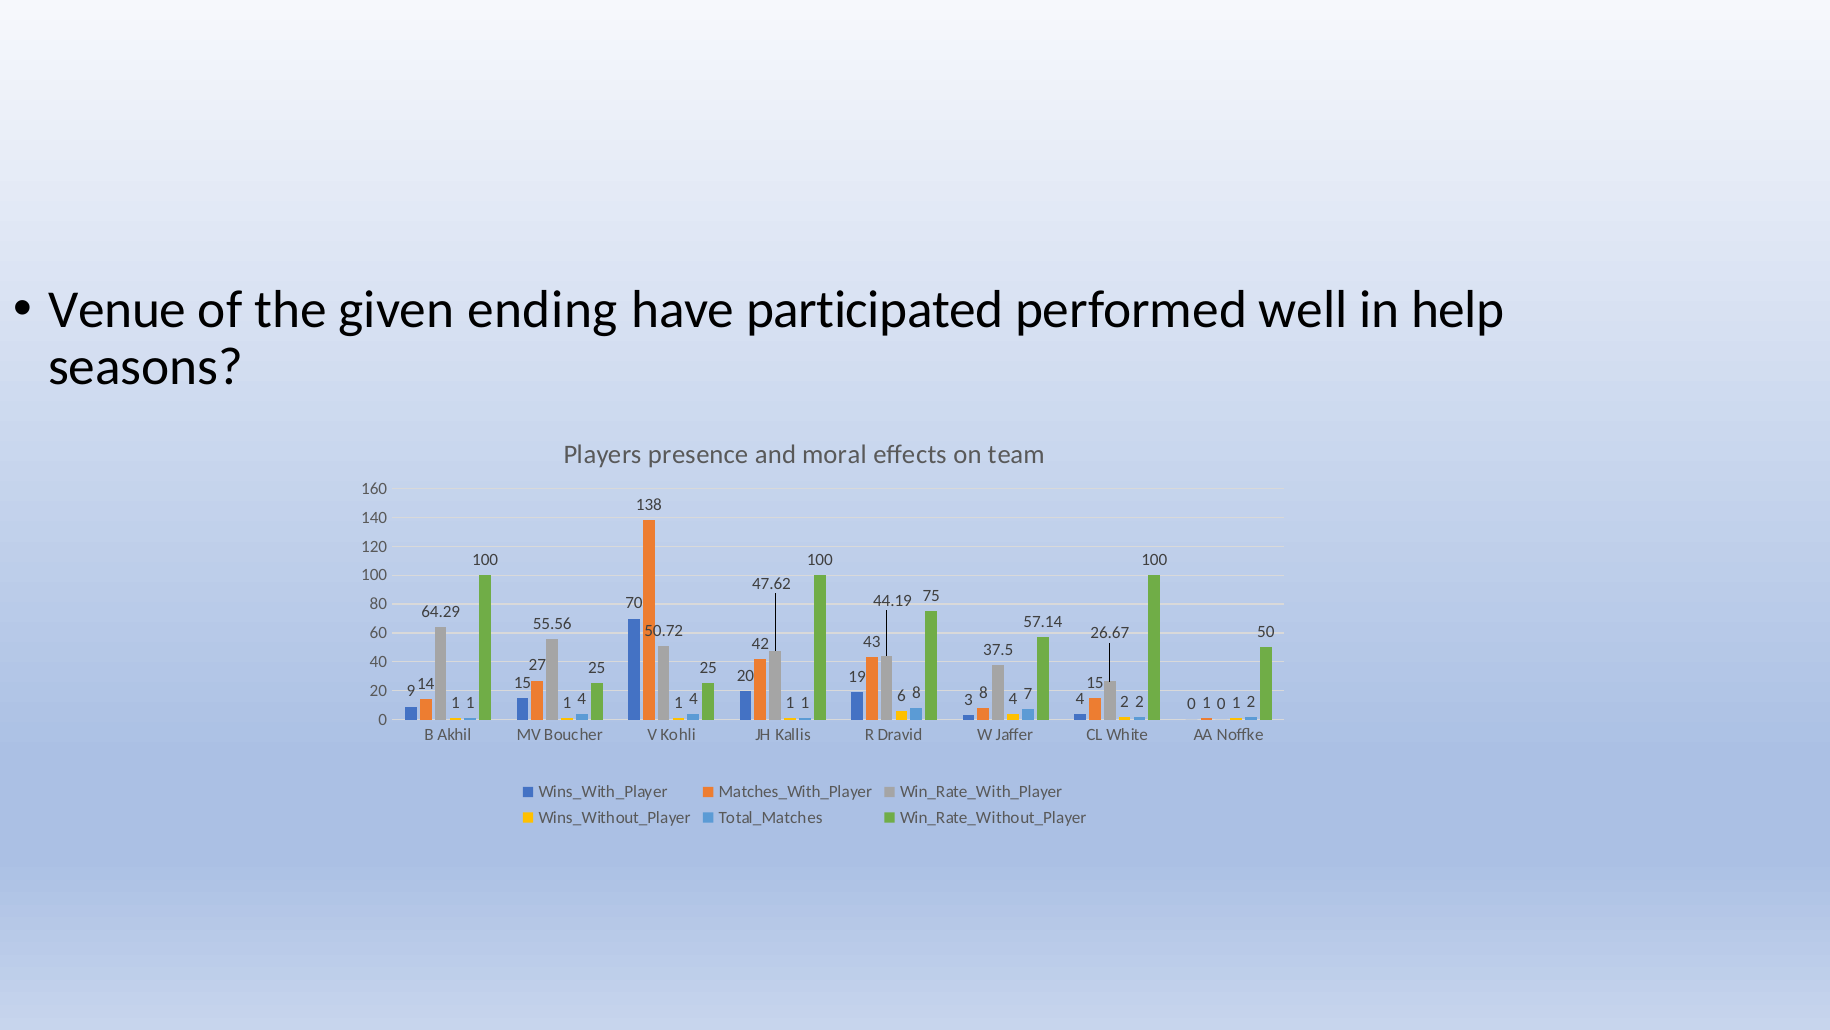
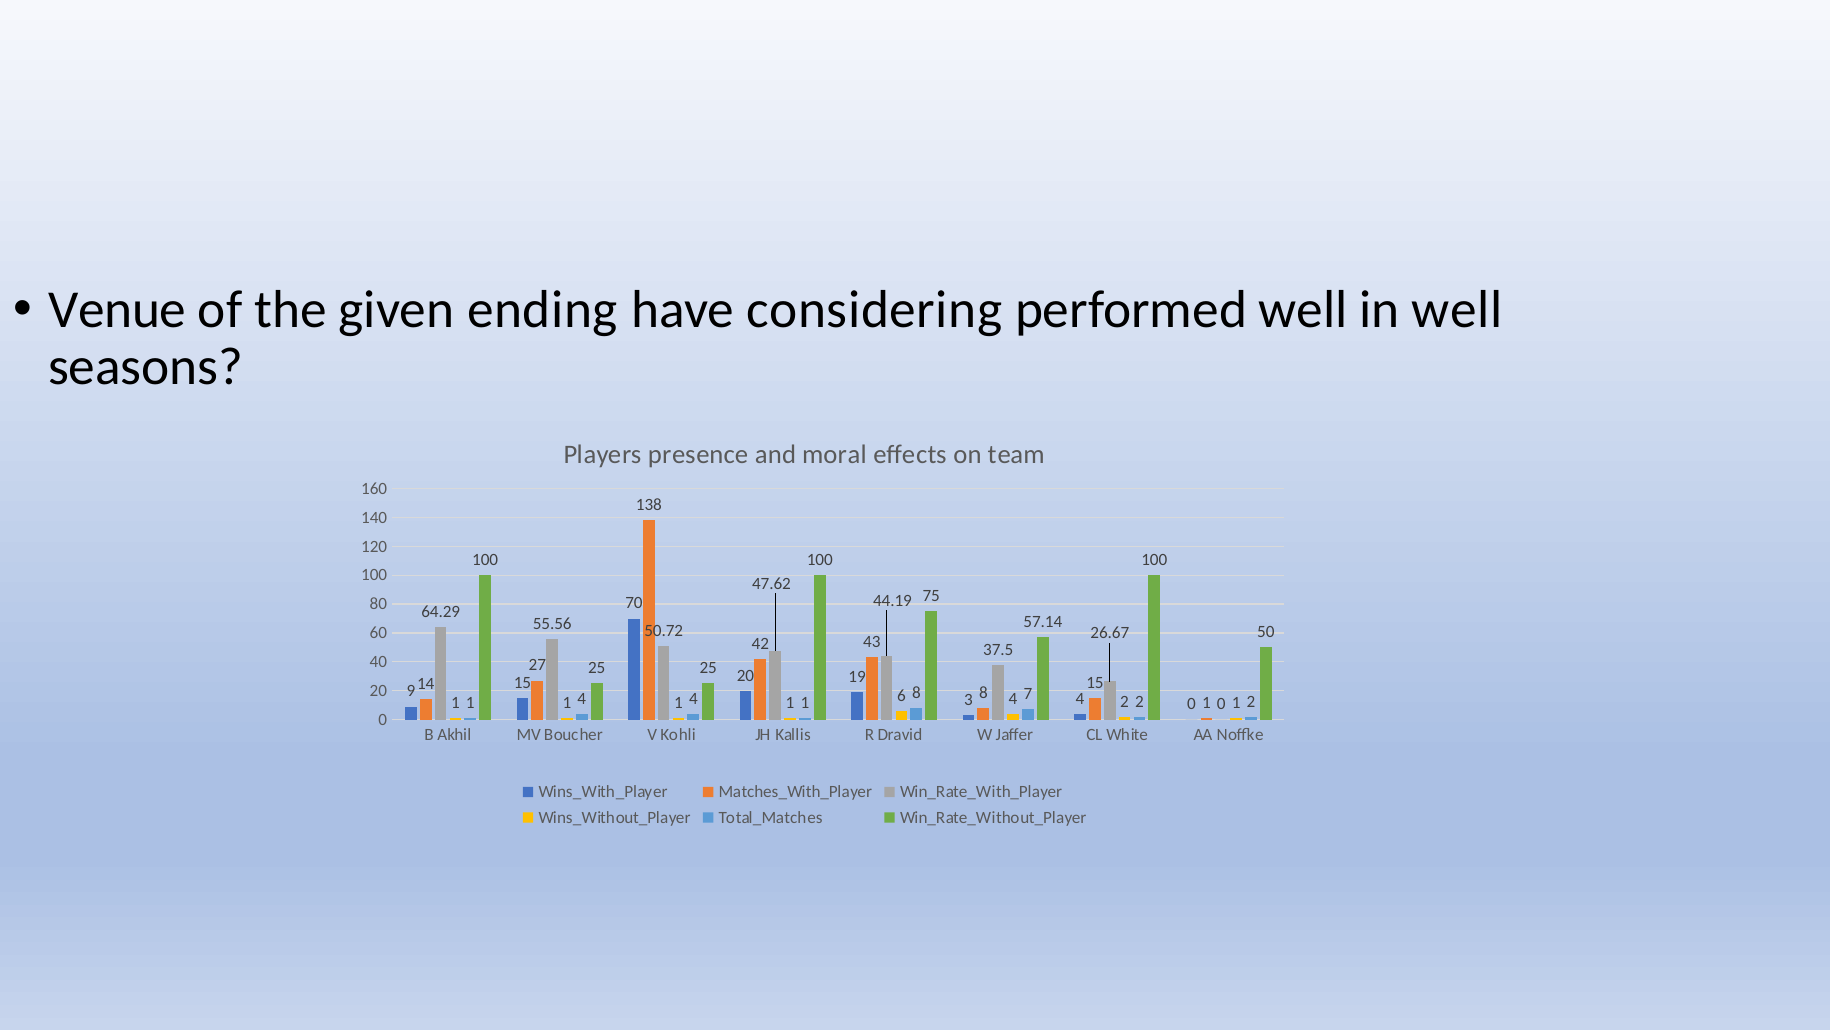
participated: participated -> considering (874, 309)
in help: help -> well (1457, 309)
